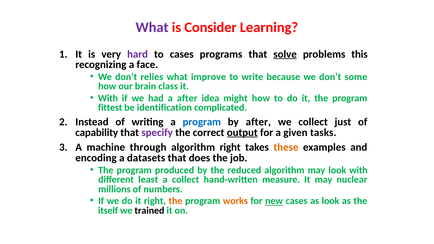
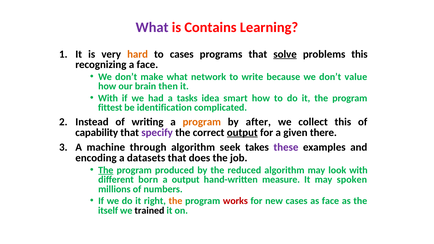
Consider: Consider -> Contains (210, 27)
hard colour: purple -> orange (138, 54)
relies: relies -> make (152, 77)
improve: improve -> network (209, 77)
some: some -> value (356, 77)
class: class -> then (168, 86)
a after: after -> tasks (187, 98)
might: might -> smart (236, 98)
program colour: blue -> orange (202, 122)
collect just: just -> this (343, 122)
tasks: tasks -> there (323, 133)
algorithm right: right -> seek (230, 147)
these colour: orange -> purple (286, 147)
The underline: none -> present (106, 170)
least: least -> born (148, 180)
a collect: collect -> output (186, 180)
nuclear: nuclear -> spoken (352, 180)
works colour: orange -> red (235, 201)
new underline: present -> none (274, 201)
as look: look -> face (330, 201)
